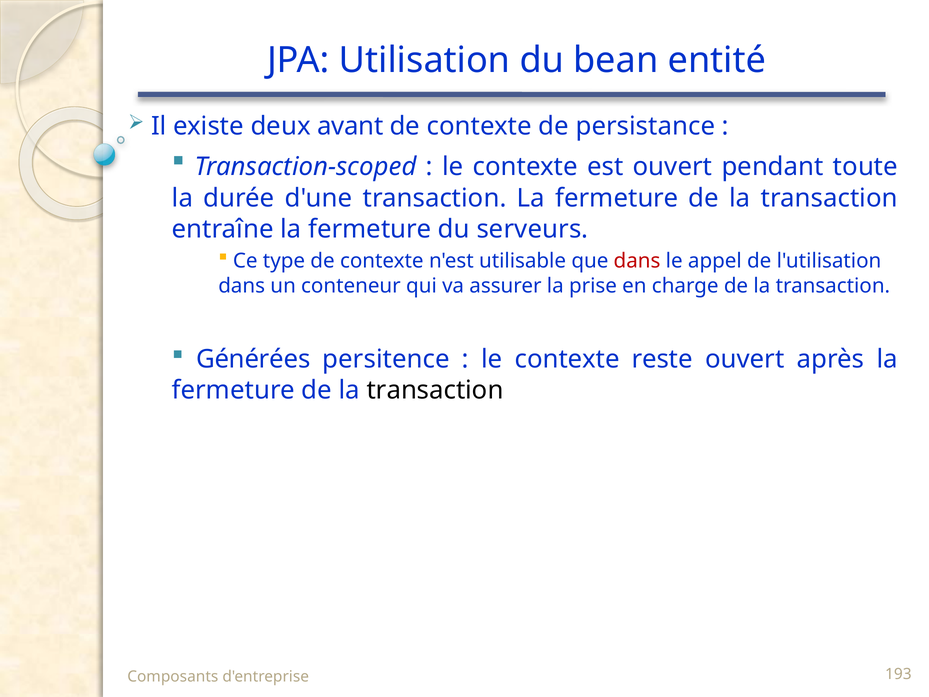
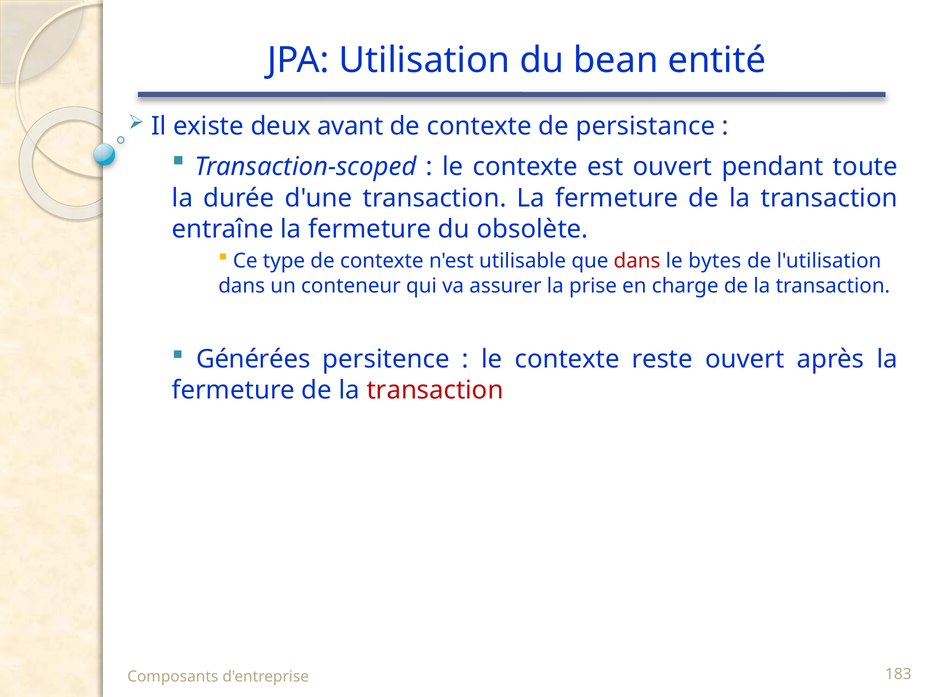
serveurs: serveurs -> obsolète (532, 229)
appel: appel -> bytes (715, 261)
transaction colour: black -> red (435, 390)
193: 193 -> 183 (898, 674)
